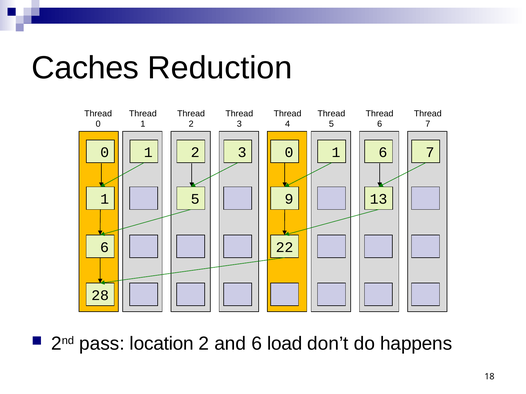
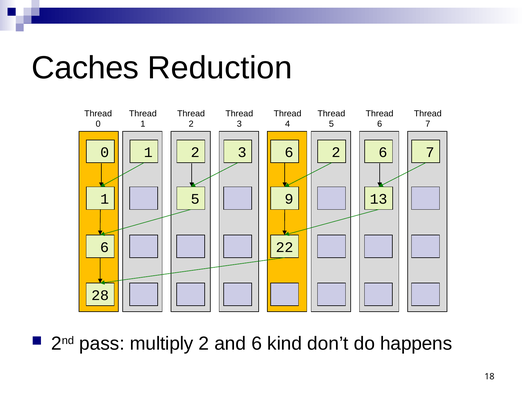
3 0: 0 -> 6 (289, 153)
1 1: 1 -> 2 (336, 153)
location: location -> multiply (162, 344)
load: load -> kind (285, 344)
